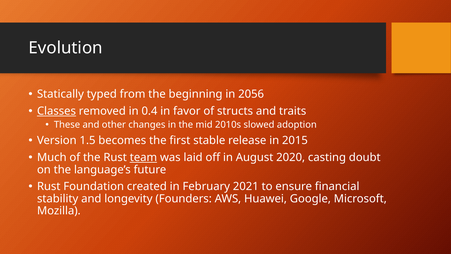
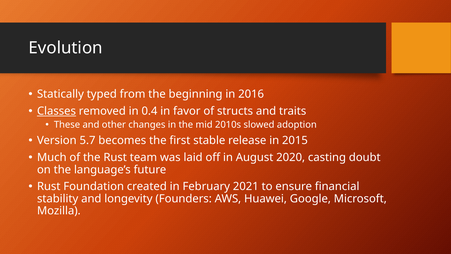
2056: 2056 -> 2016 (251, 94)
1.5: 1.5 -> 5.7 (88, 140)
team underline: present -> none (143, 157)
